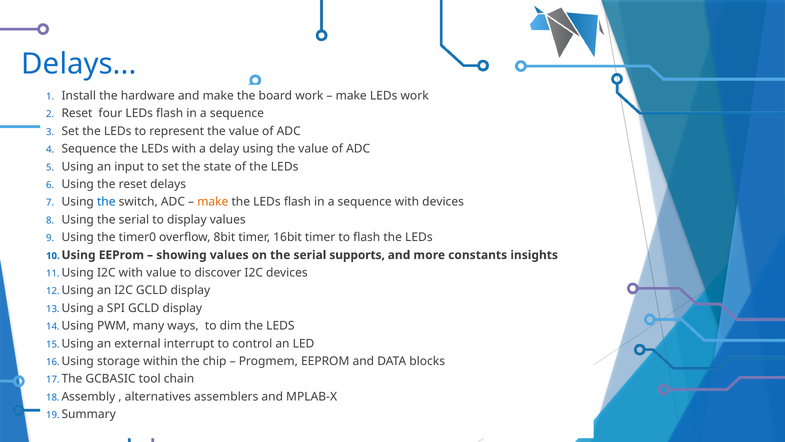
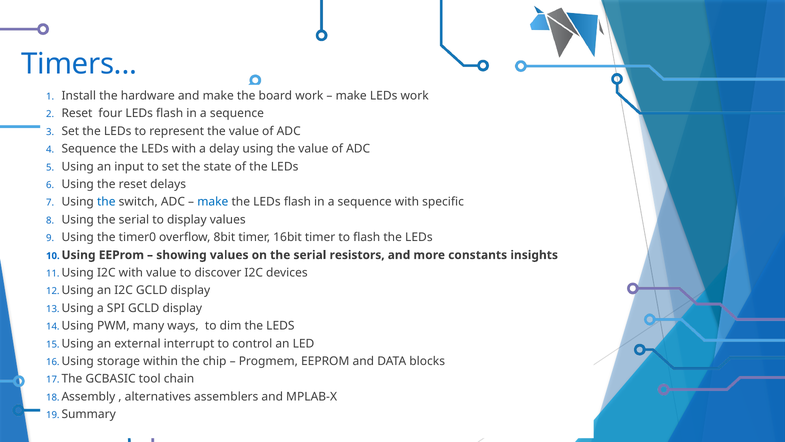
Delays: Delays -> Timers (79, 64)
make colour: orange -> blue (213, 202)
with devices: devices -> specific (443, 202)
supports: supports -> resistors (357, 255)
